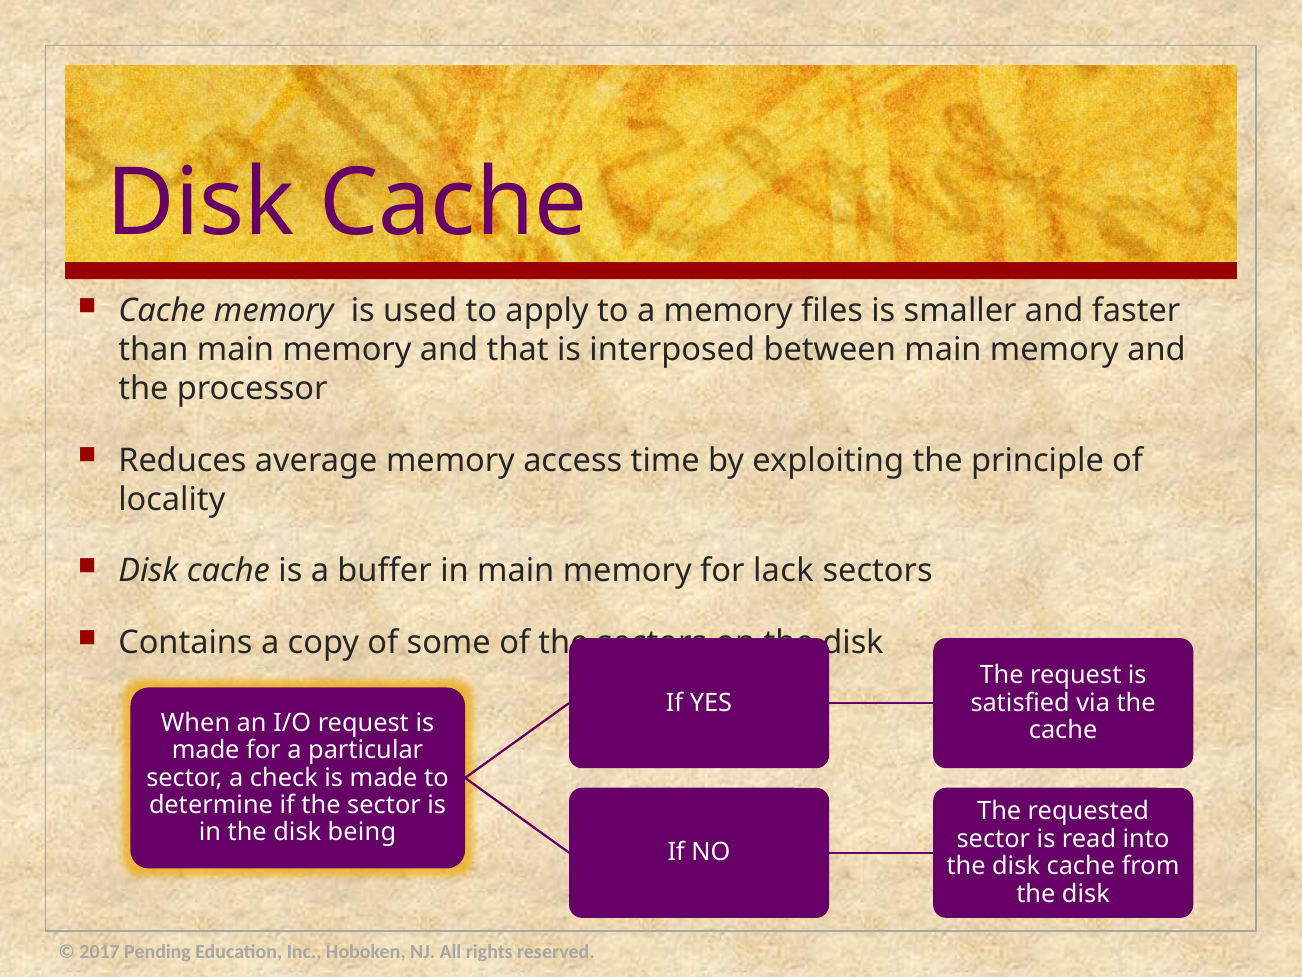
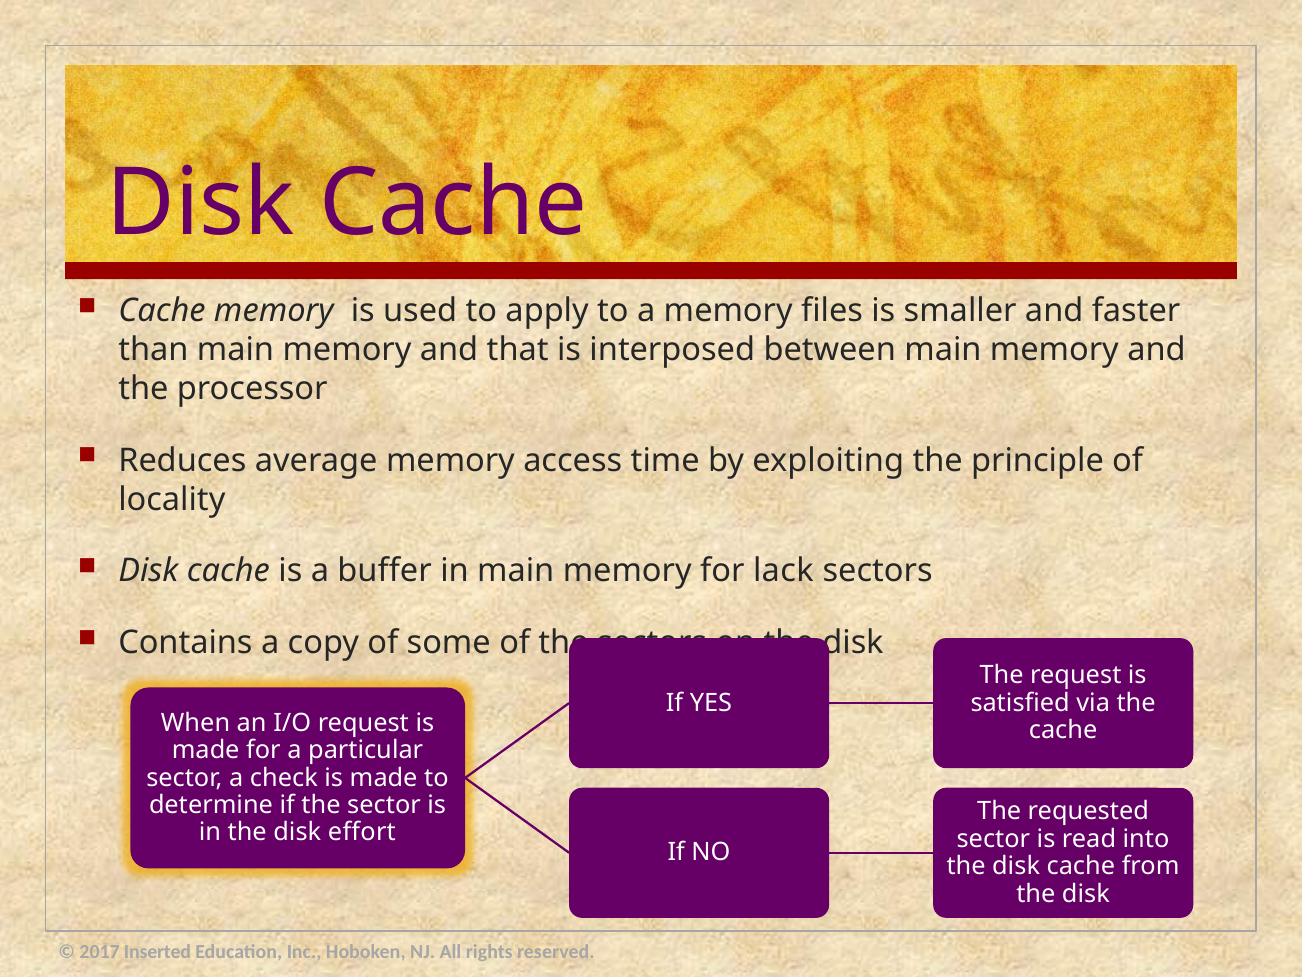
being: being -> effort (362, 832)
Pending: Pending -> Inserted (158, 952)
